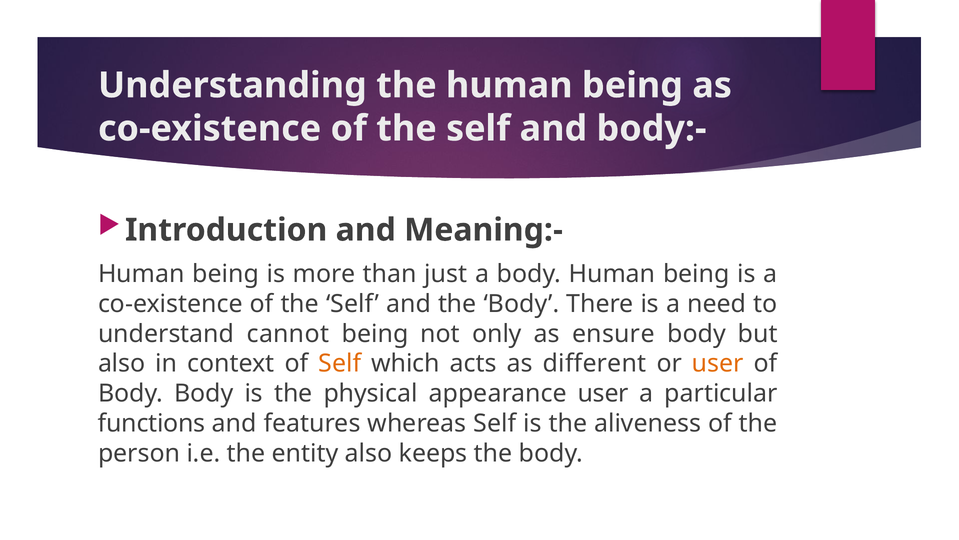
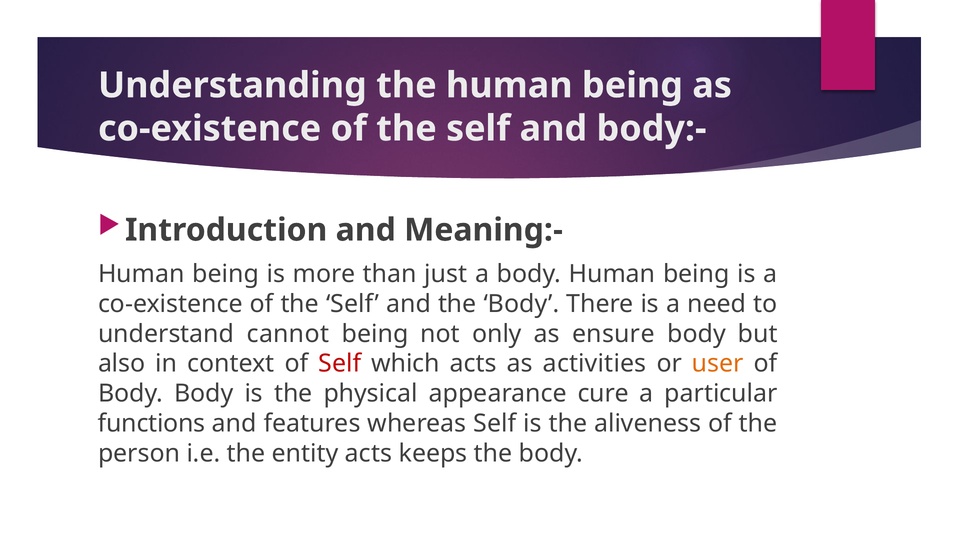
Self colour: orange -> red (340, 363)
different: different -> activities (595, 363)
appearance user: user -> cure (603, 393)
entity also: also -> acts (368, 453)
